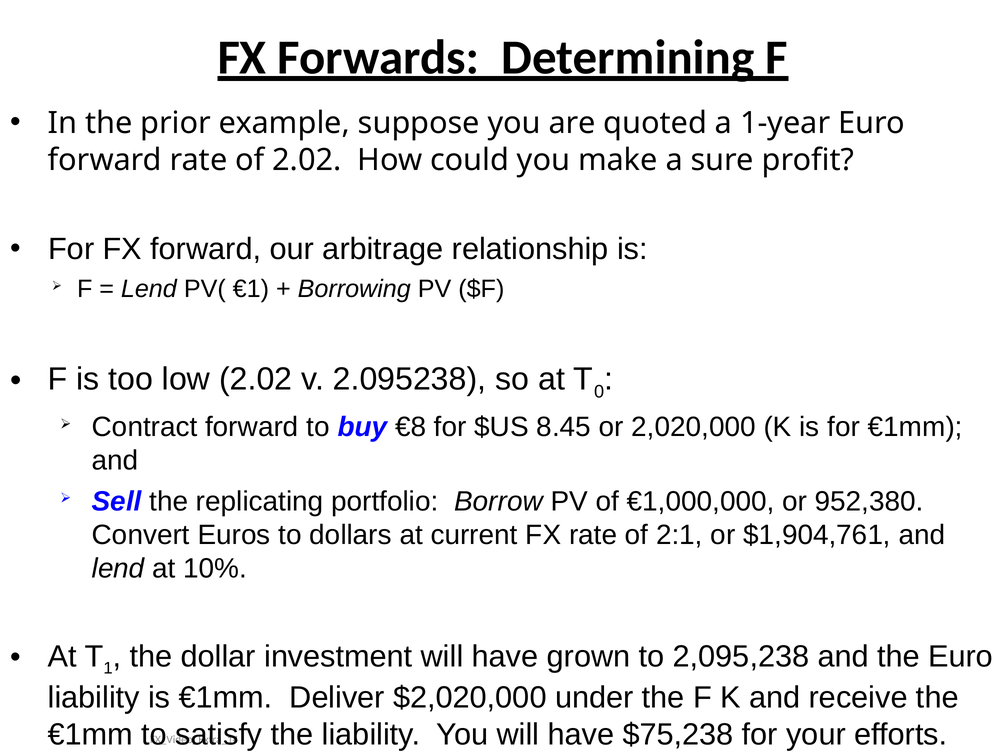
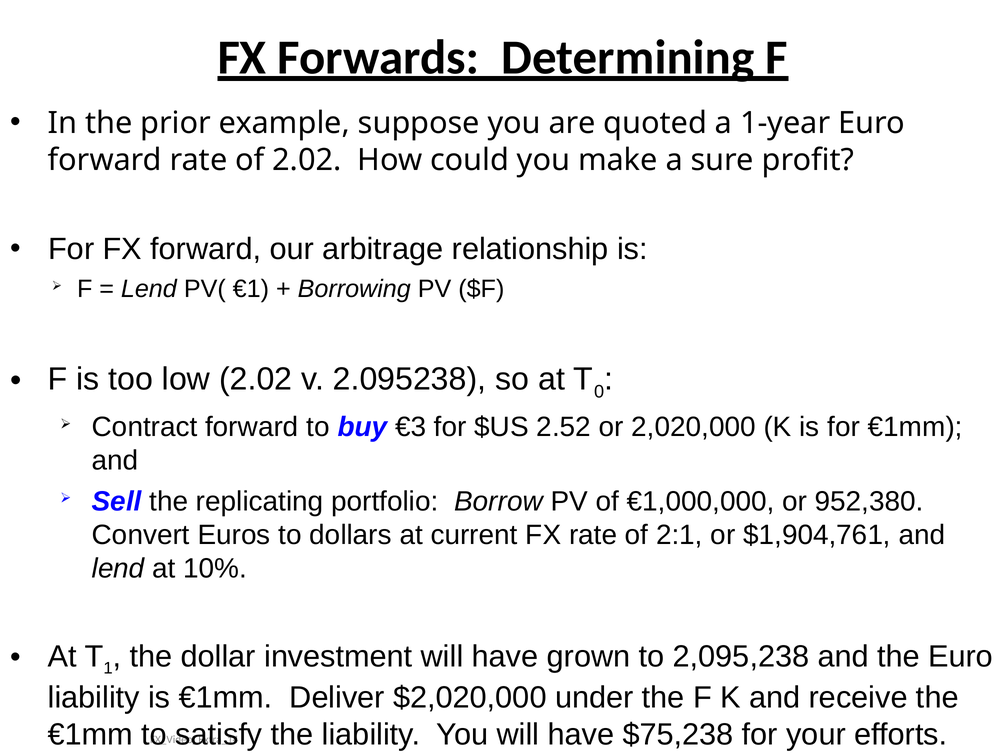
€8: €8 -> €3 (411, 428)
8.45: 8.45 -> 2.52 (564, 428)
